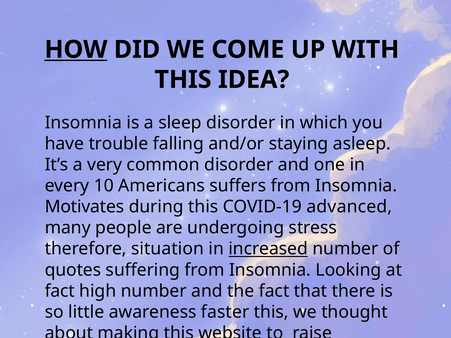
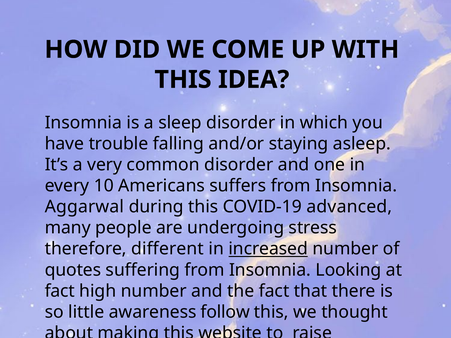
HOW underline: present -> none (76, 50)
Motivates: Motivates -> Aggarwal (84, 207)
situation: situation -> different (168, 249)
faster: faster -> follow (225, 312)
